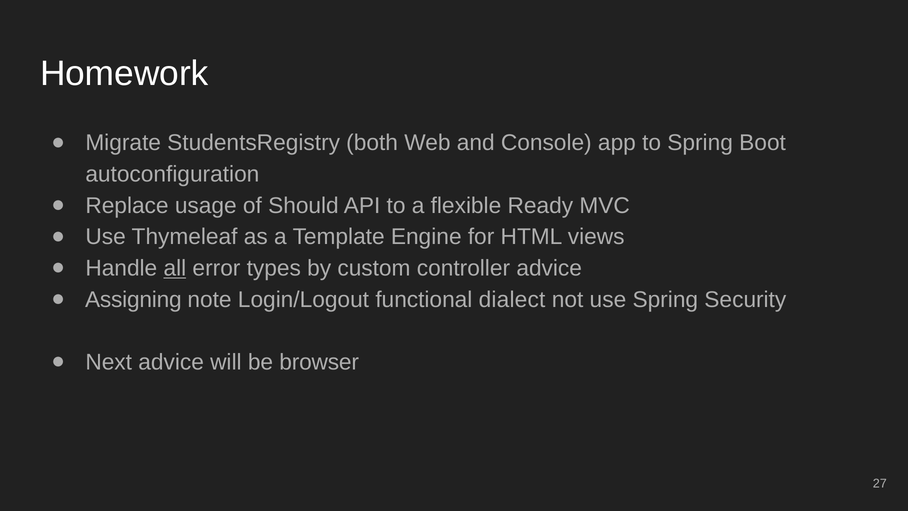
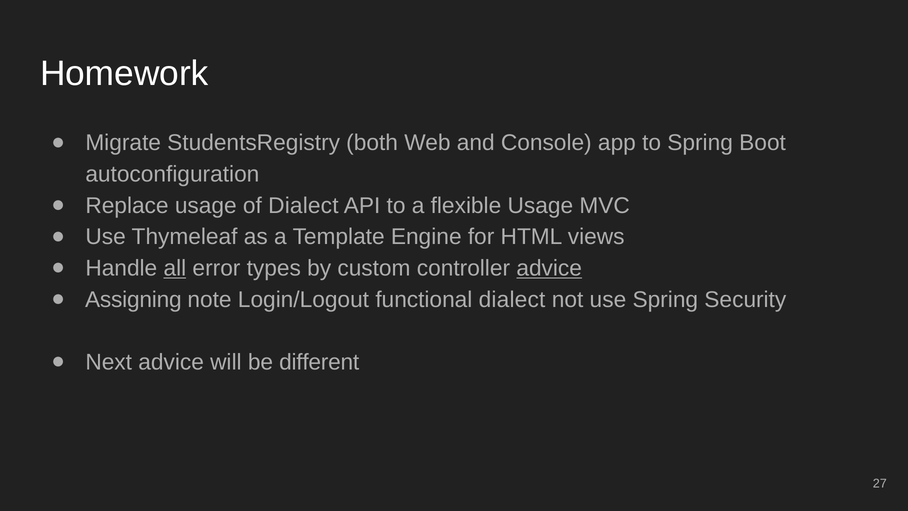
of Should: Should -> Dialect (303, 205)
flexible Ready: Ready -> Usage (540, 205)
advice underline: none -> present (549, 268)
browser: browser -> different (319, 362)
